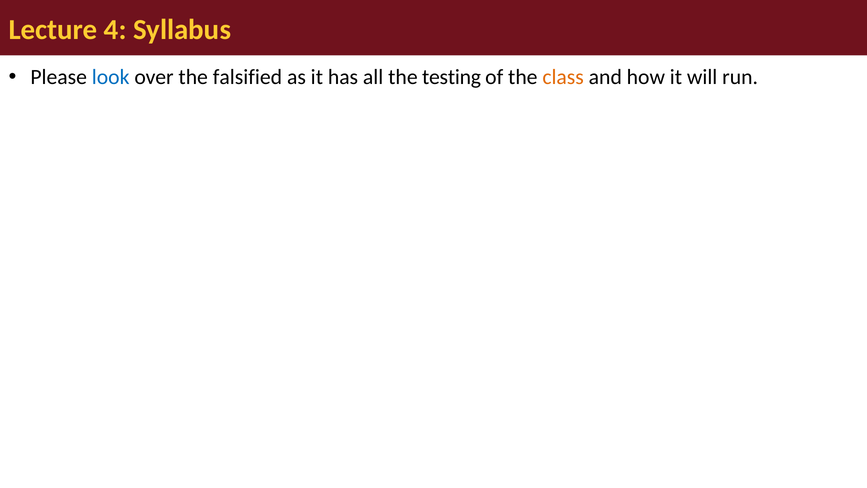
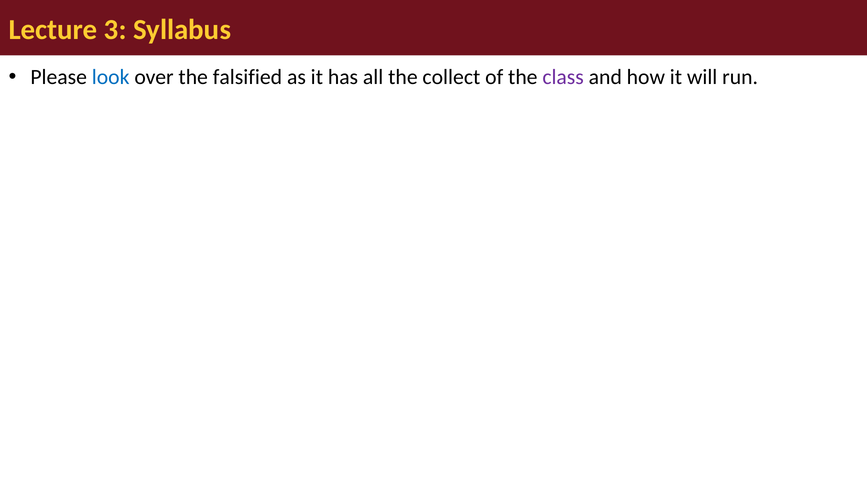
4: 4 -> 3 (115, 30)
testing: testing -> collect (451, 77)
class colour: orange -> purple (563, 77)
